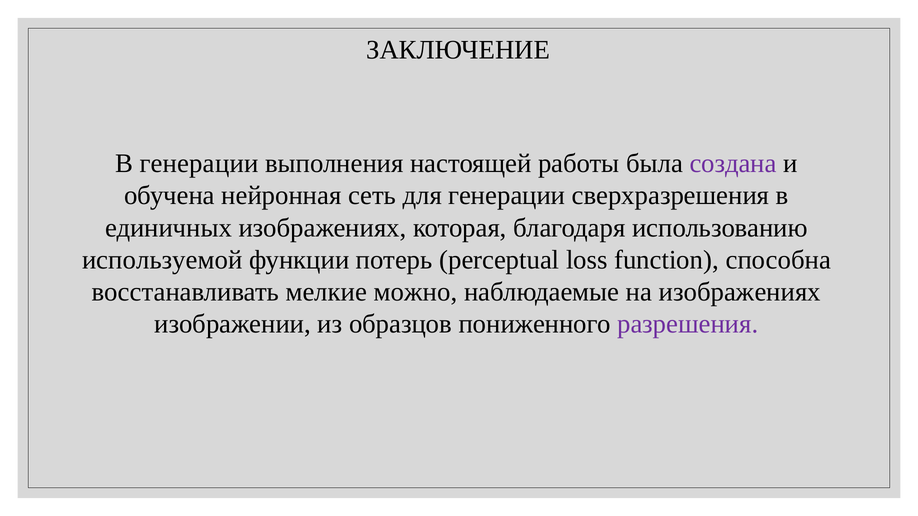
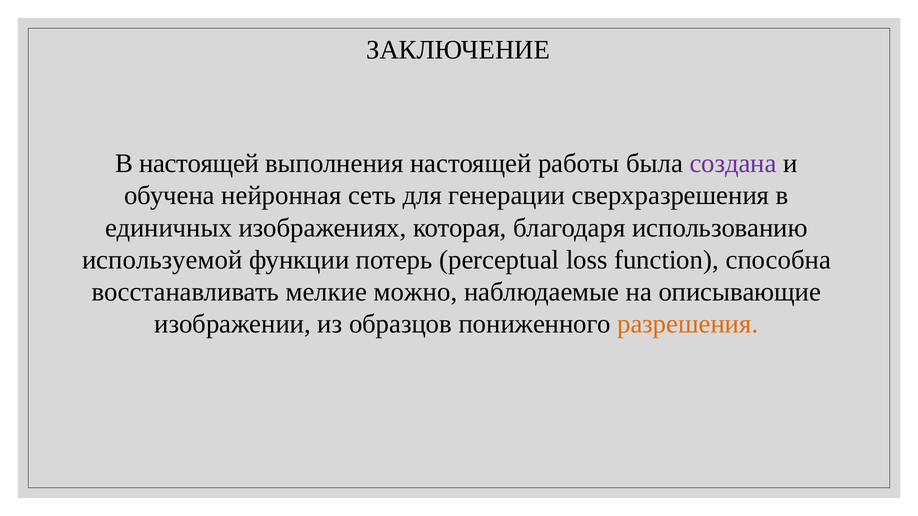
В генерации: генерации -> настоящей (199, 164)
на изображениях: изображениях -> описывающие (740, 292)
разрешения colour: purple -> orange (688, 324)
